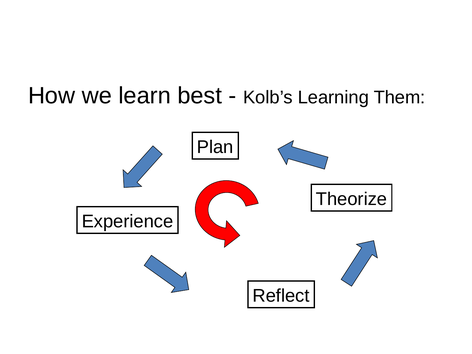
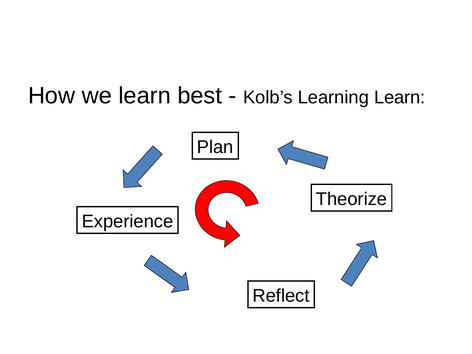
Learning Them: Them -> Learn (400, 97)
